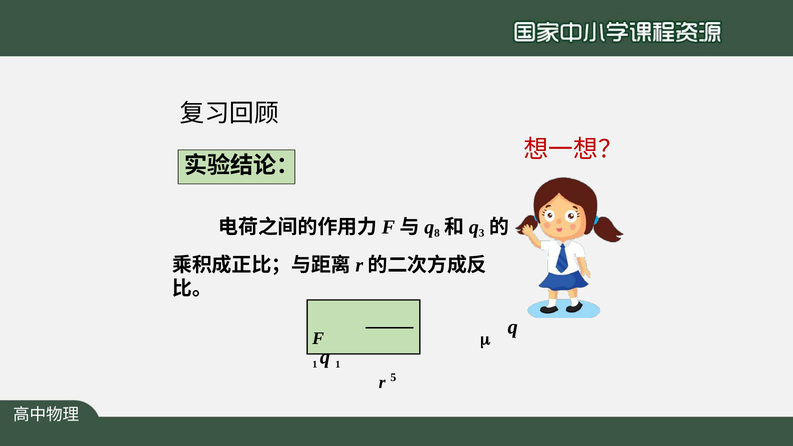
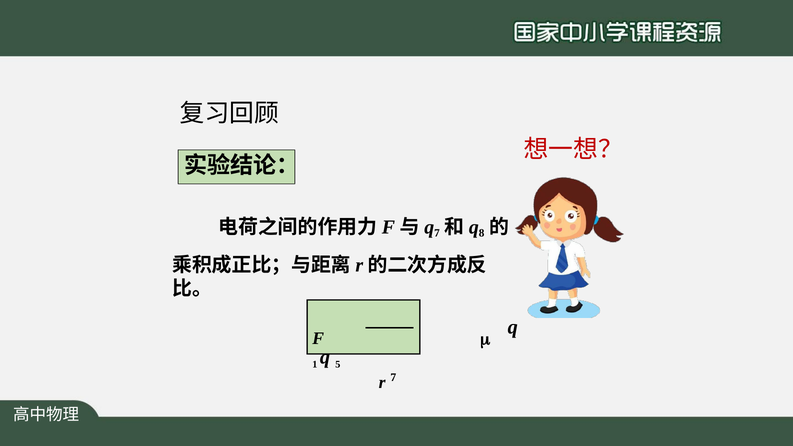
8: 8 -> 7 (437, 233)
3: 3 -> 8 (482, 233)
1: 1 -> 5 (338, 365)
r 5: 5 -> 7 (393, 377)
